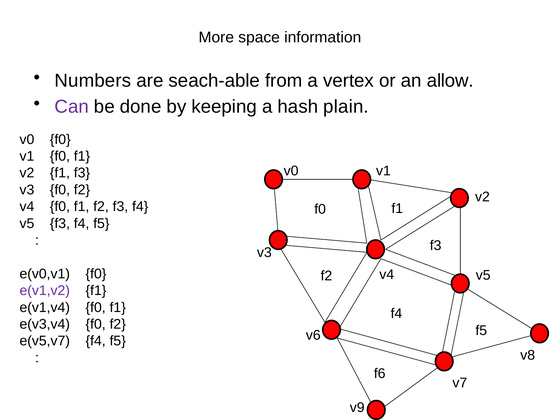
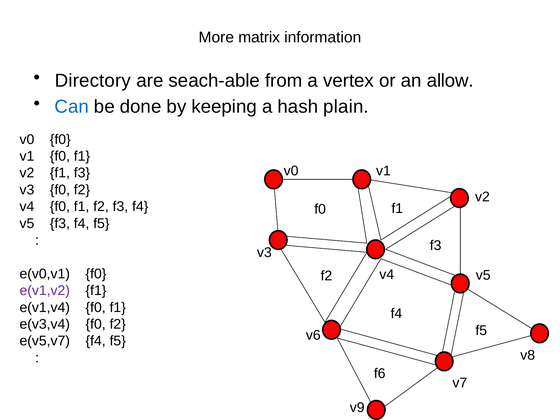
space: space -> matrix (259, 37)
Numbers: Numbers -> Directory (93, 81)
Can colour: purple -> blue (72, 107)
